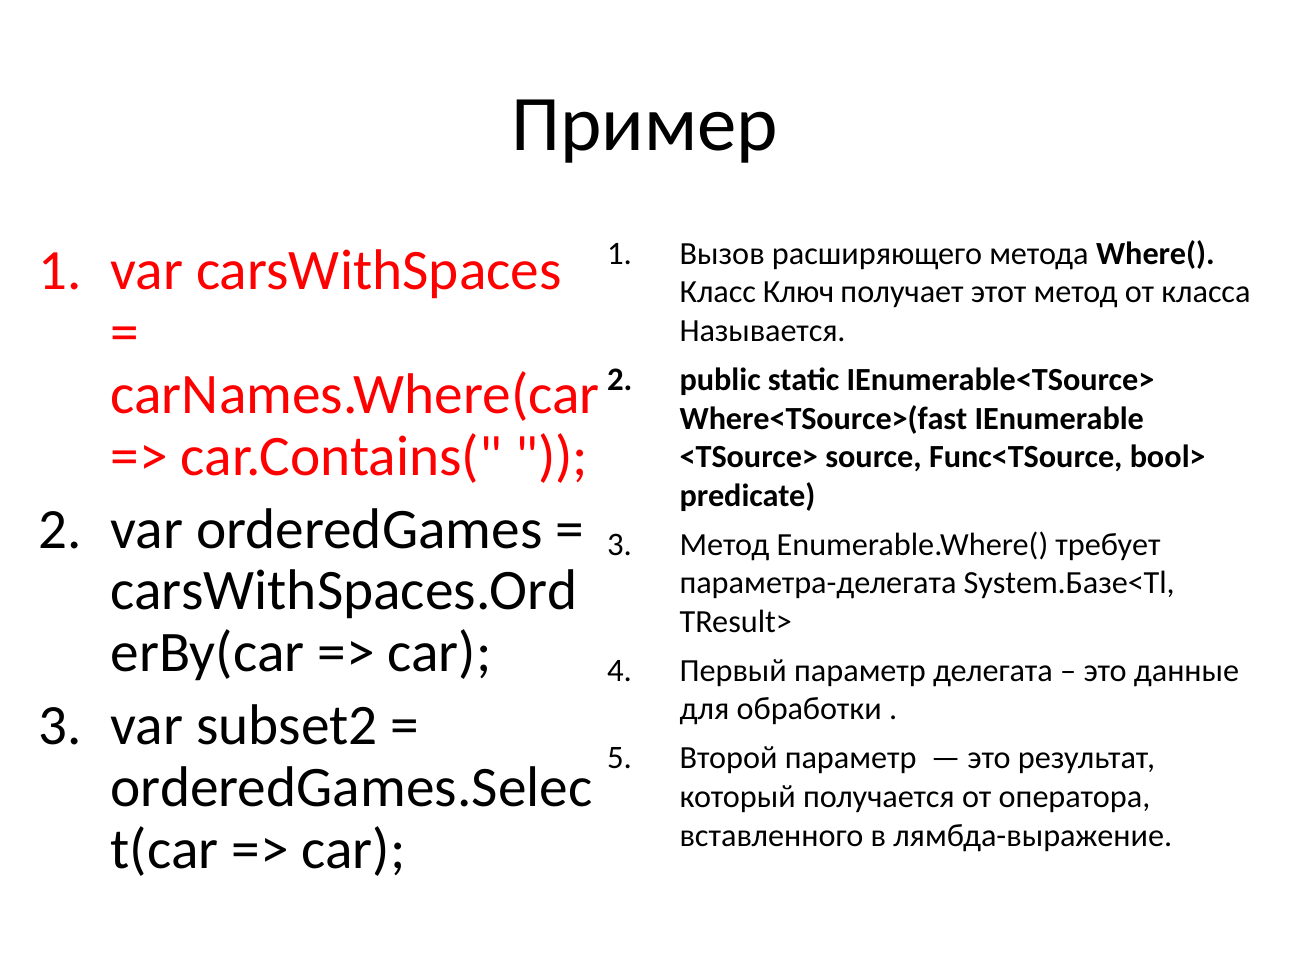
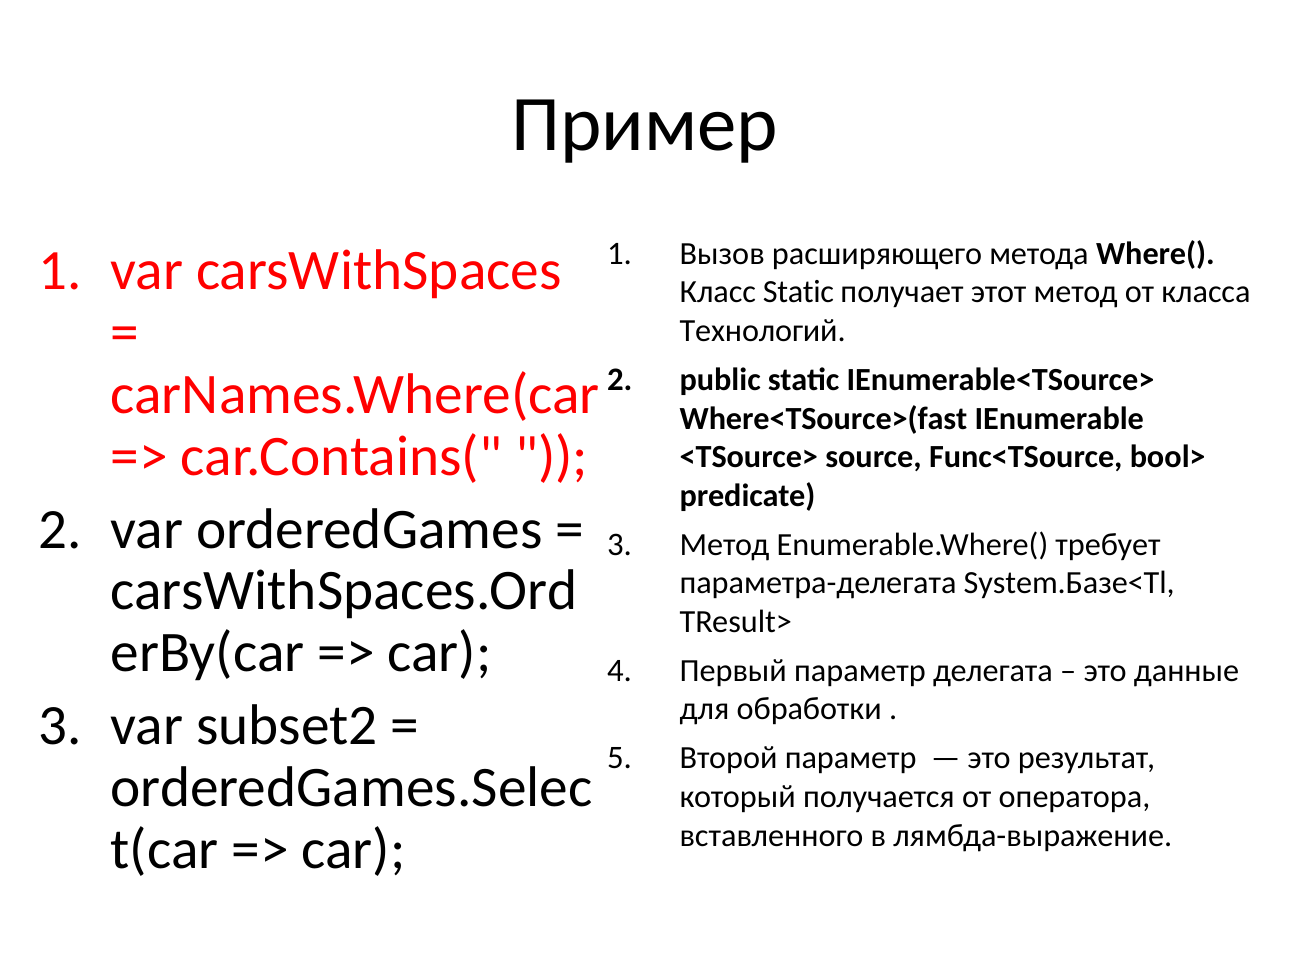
Класс Ключ: Ключ -> Static (798, 293)
Называется: Называется -> Технологий (763, 331)
